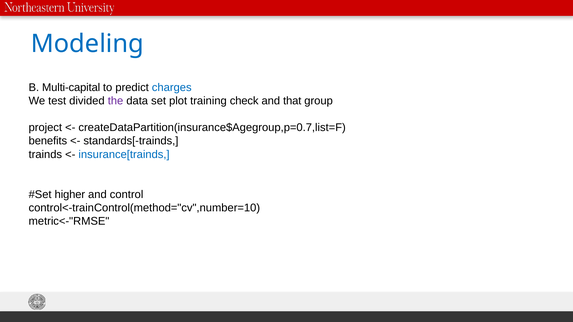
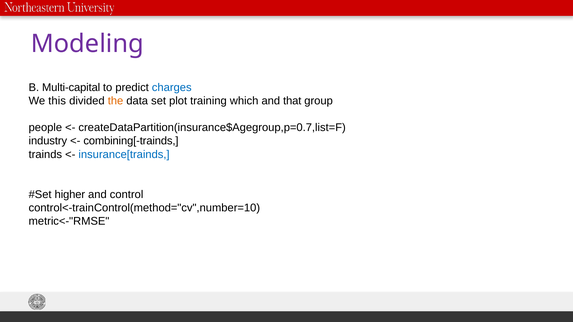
Modeling colour: blue -> purple (87, 44)
test: test -> this (57, 101)
the colour: purple -> orange (115, 101)
check: check -> which (244, 101)
project: project -> people (45, 128)
benefits: benefits -> industry (48, 141)
standards[-trainds: standards[-trainds -> combining[-trainds (131, 141)
